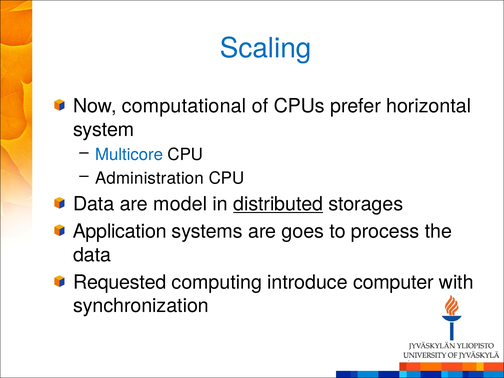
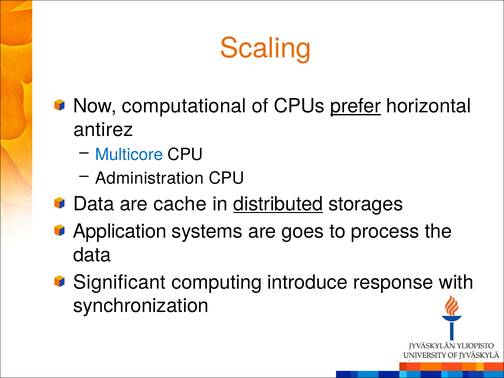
Scaling colour: blue -> orange (266, 48)
prefer underline: none -> present (356, 106)
system: system -> antirez (103, 130)
model: model -> cache (180, 204)
Requested: Requested -> Significant (119, 282)
computer: computer -> response (393, 282)
